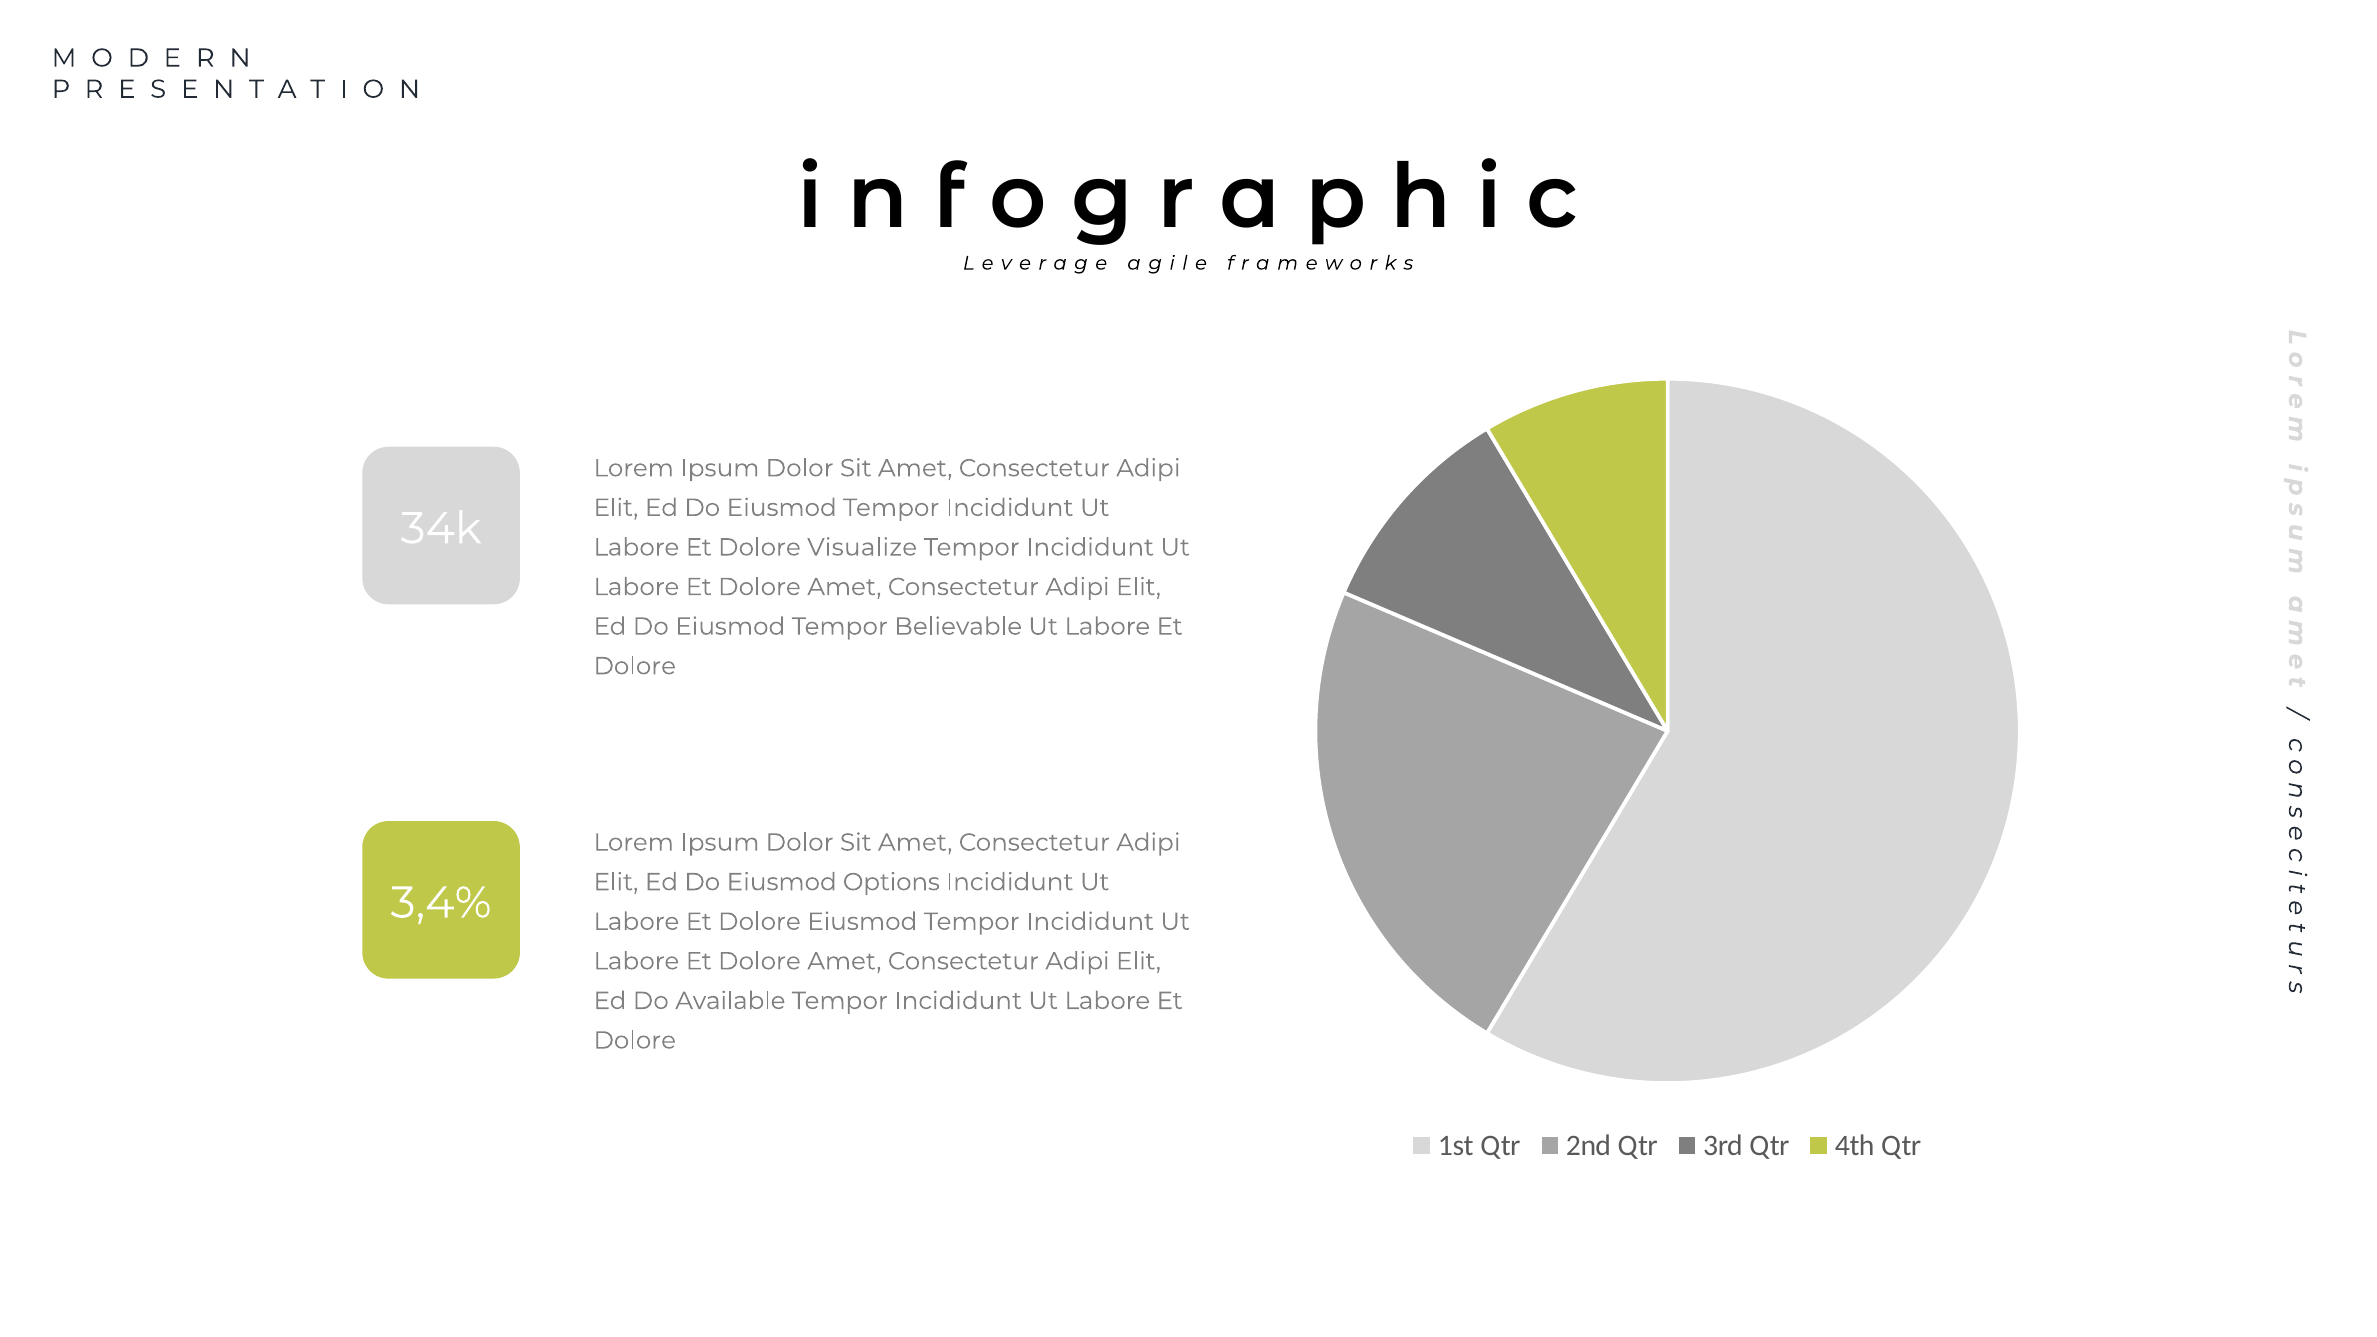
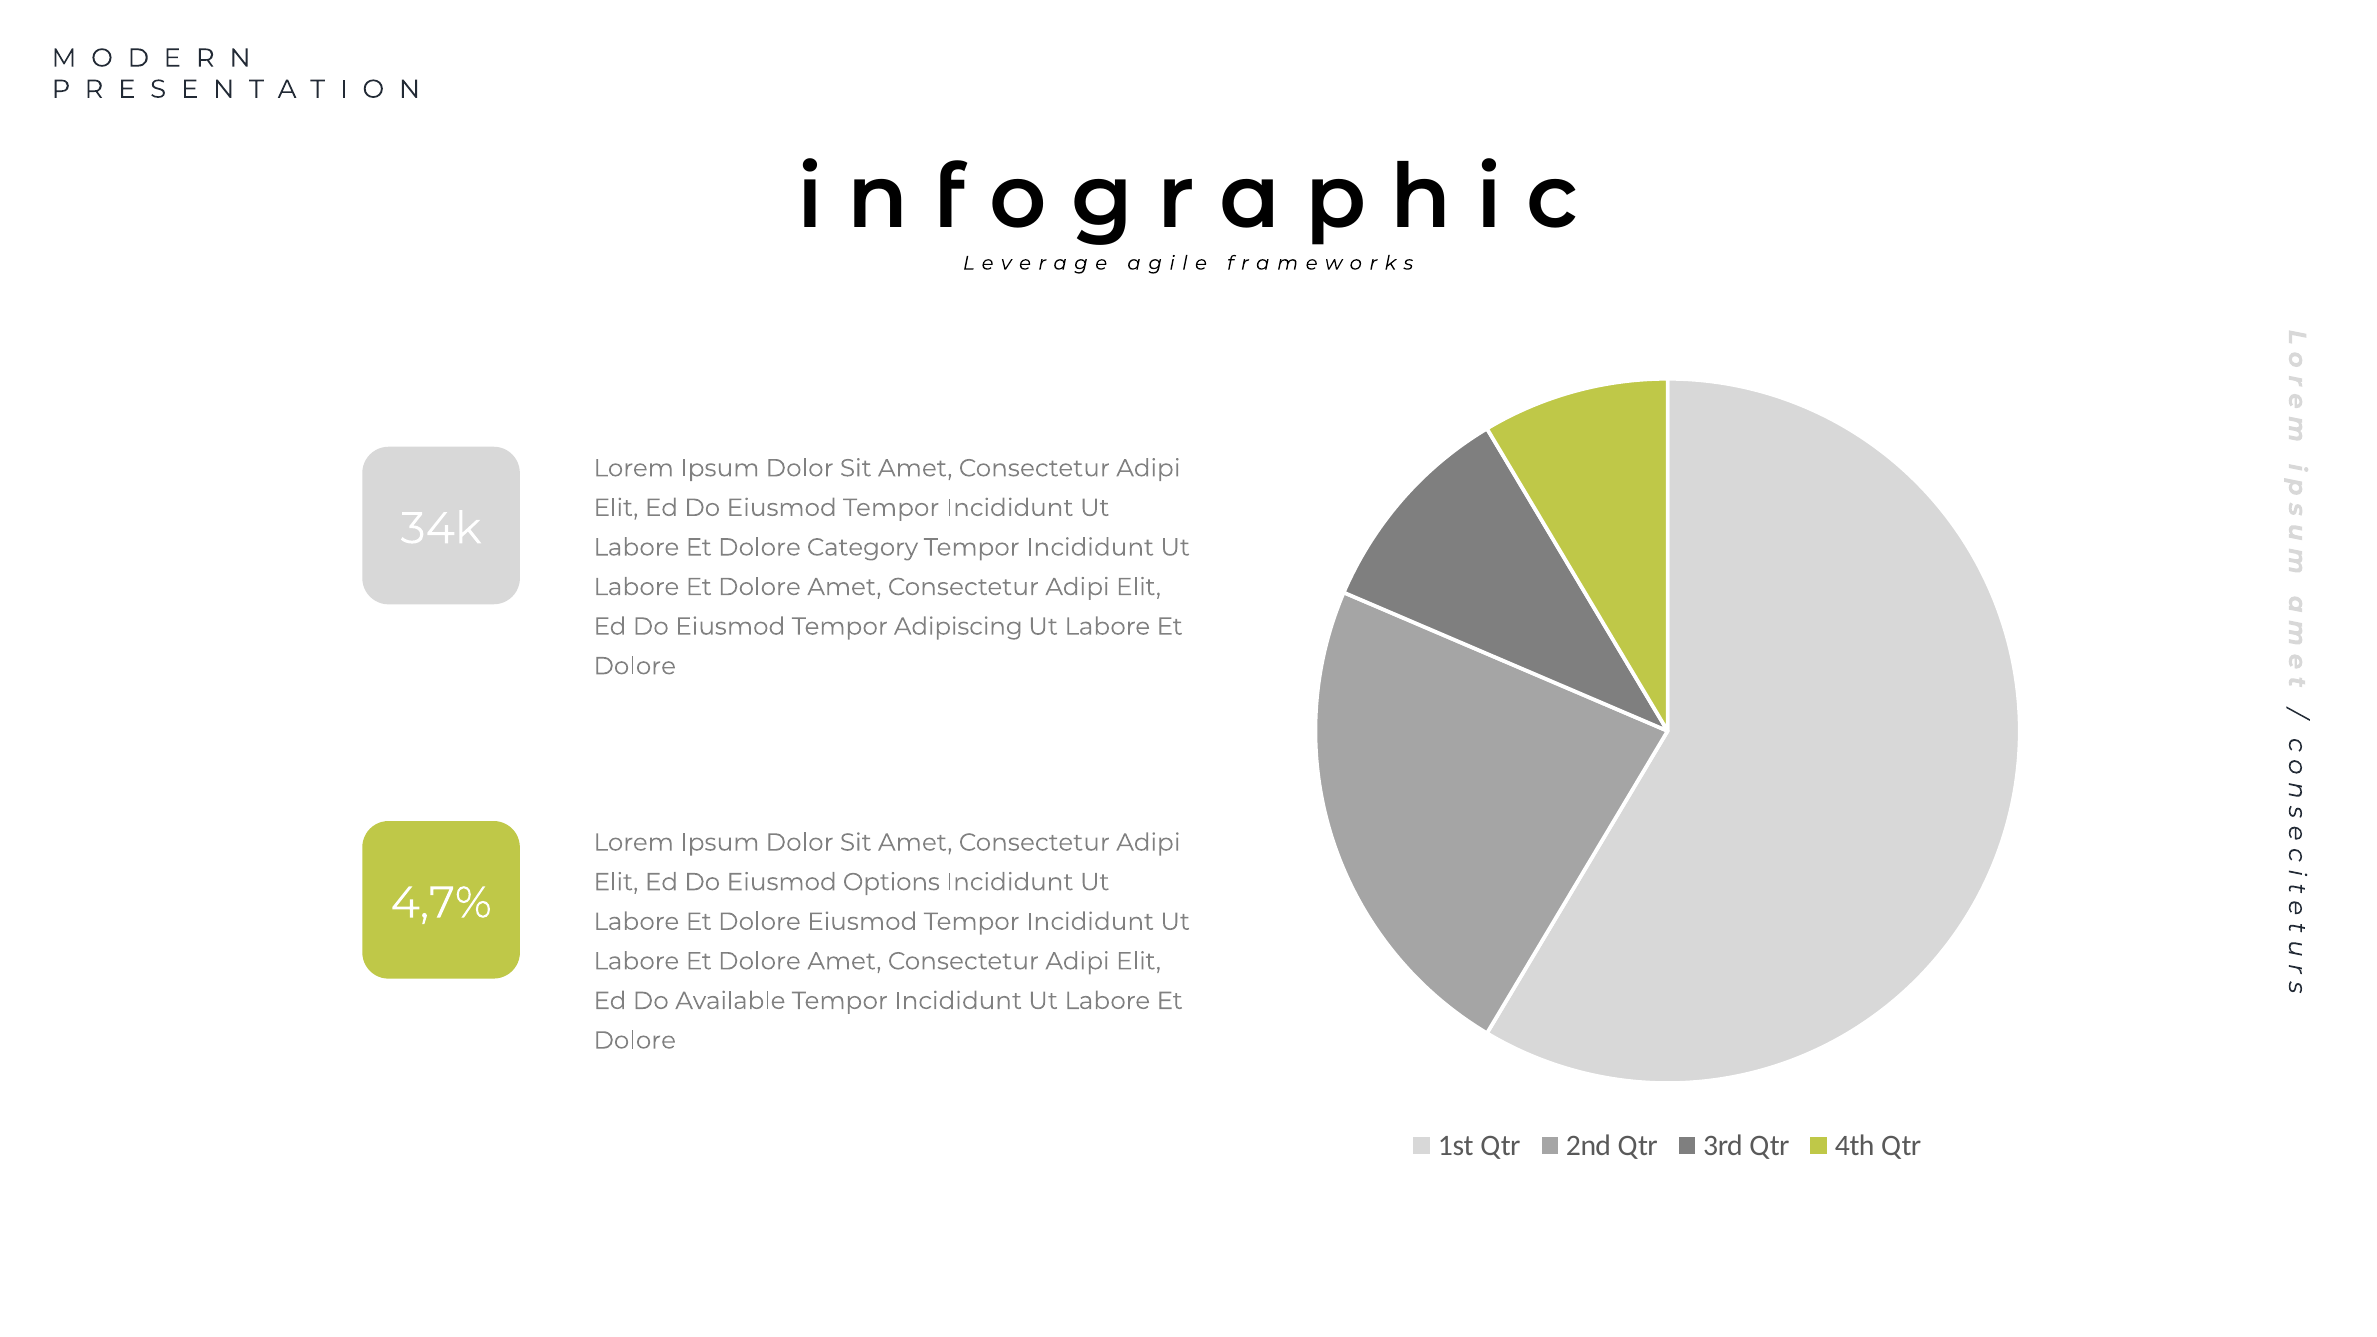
Visualize: Visualize -> Category (862, 547)
Believable: Believable -> Adipiscing (958, 627)
3,4%: 3,4% -> 4,7% (441, 903)
